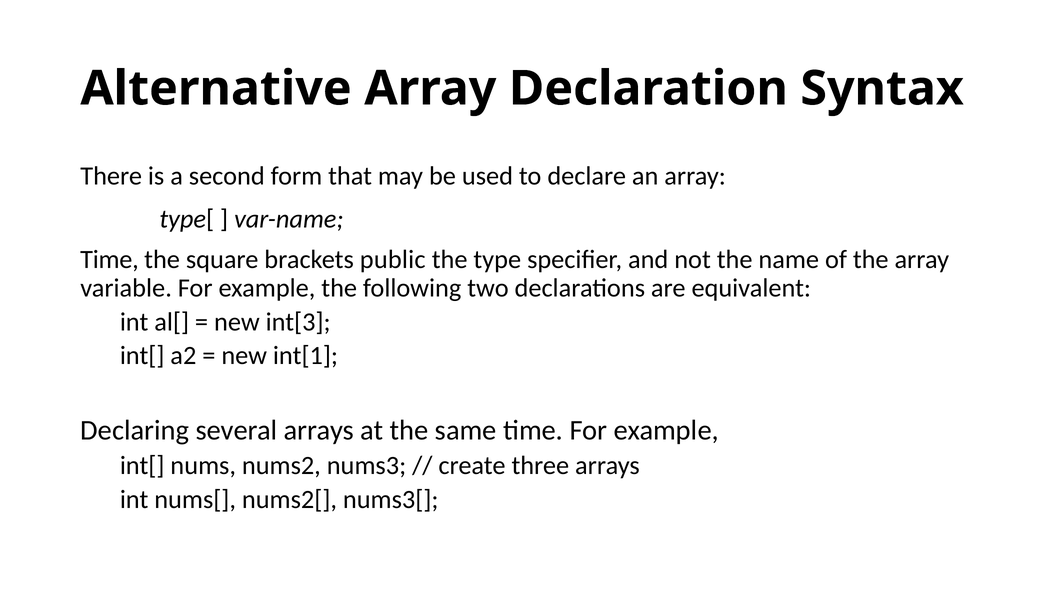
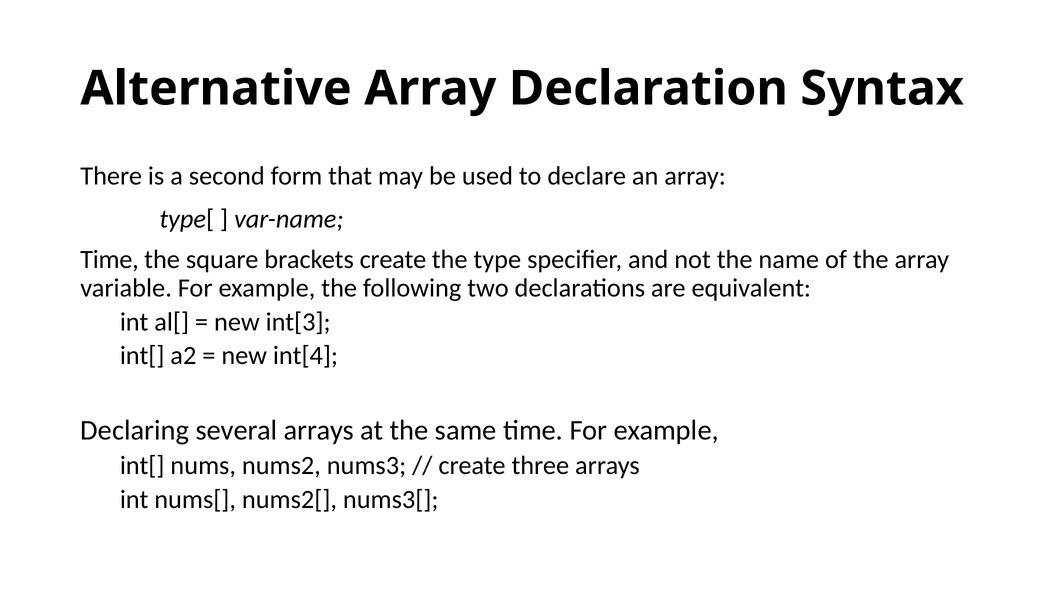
brackets public: public -> create (393, 259)
int[1: int[1 -> int[4 (305, 356)
